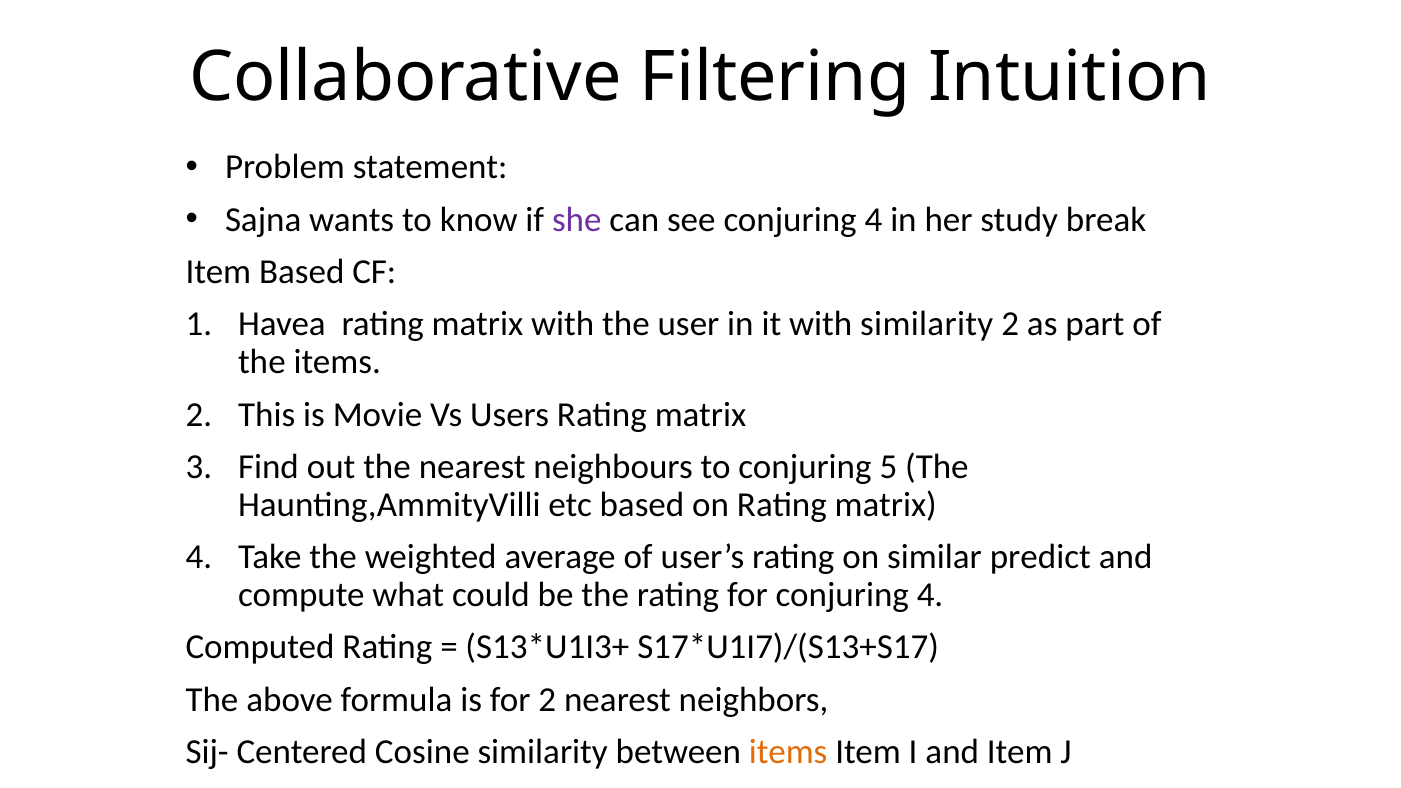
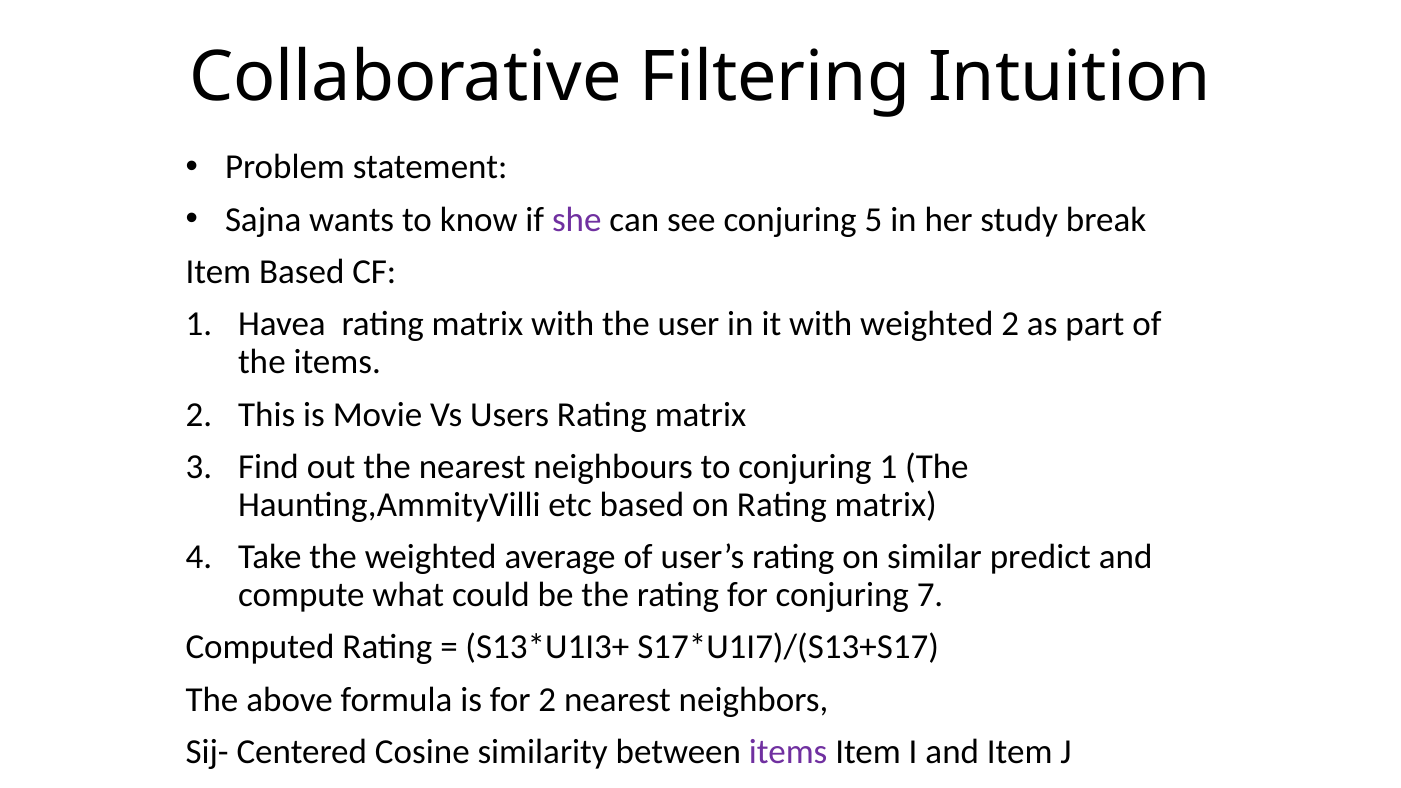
see conjuring 4: 4 -> 5 (873, 219)
with similarity: similarity -> weighted (927, 324)
conjuring 5: 5 -> 1 (888, 467)
for conjuring 4: 4 -> 7 (930, 595)
items colour: orange -> purple (788, 752)
